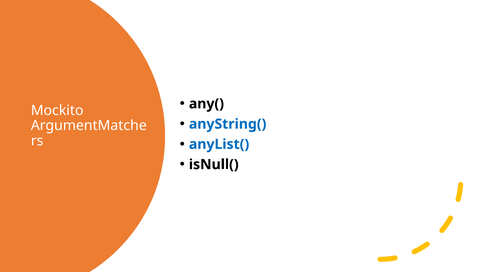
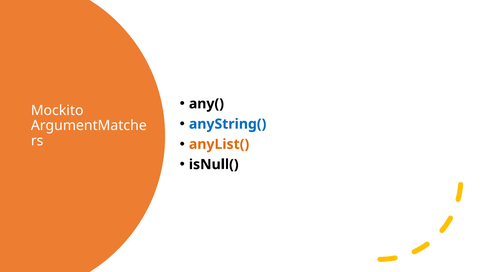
anyList( colour: blue -> orange (219, 144)
